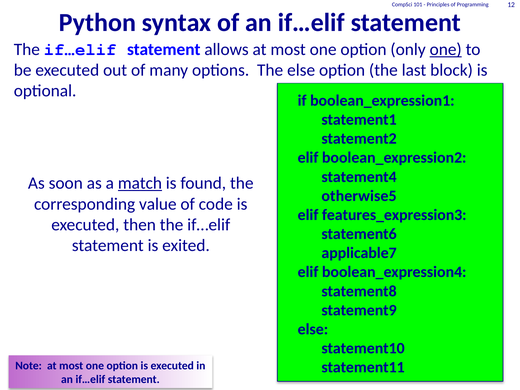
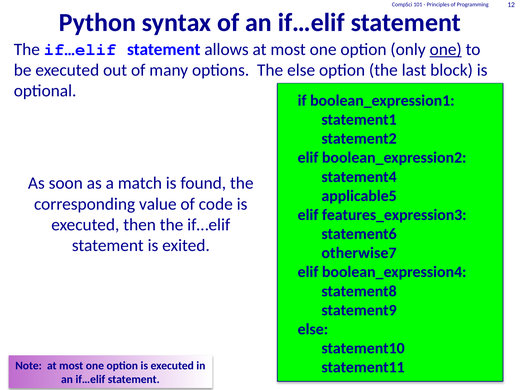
match underline: present -> none (140, 183)
otherwise5: otherwise5 -> applicable5 (359, 196)
applicable7: applicable7 -> otherwise7 (359, 253)
